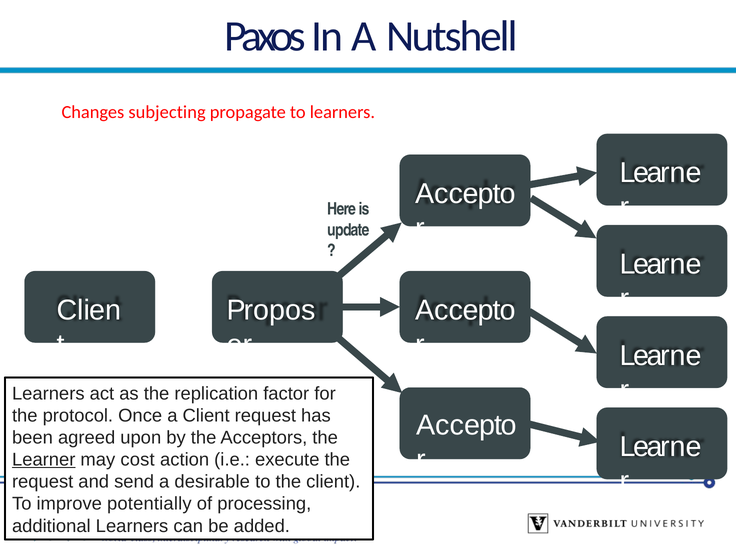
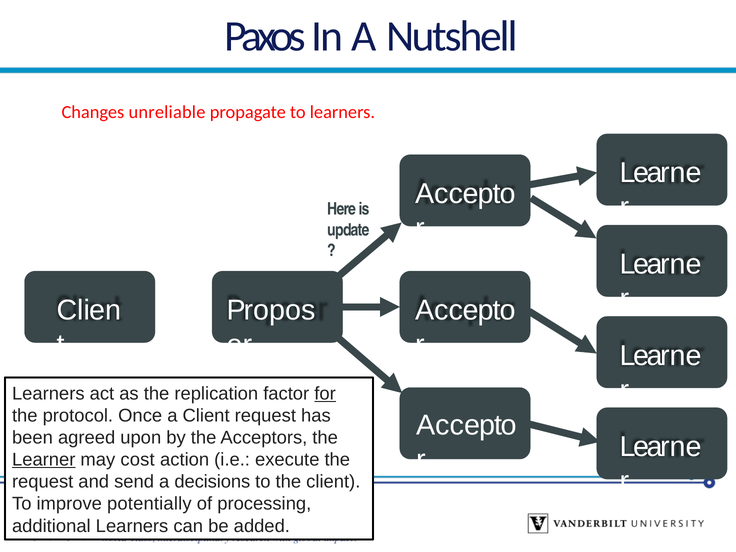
subjecting: subjecting -> unreliable (167, 112)
for underline: none -> present (325, 393)
desirable: desirable -> decisions (212, 482)
